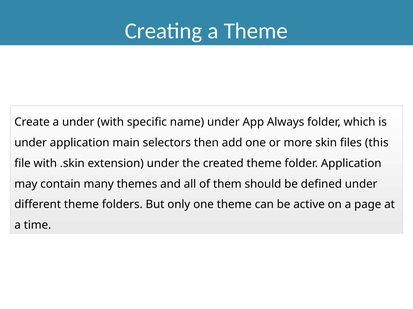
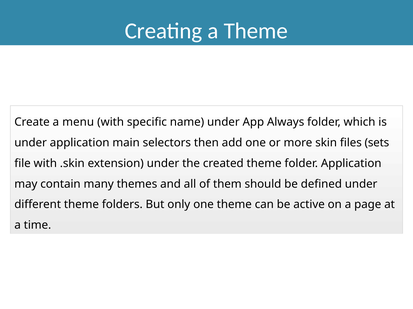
a under: under -> menu (78, 122)
this: this -> sets (377, 143)
